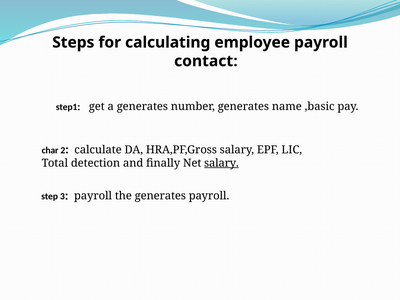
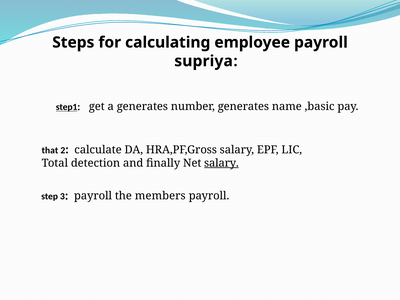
contact: contact -> supriya (204, 61)
step1 underline: none -> present (67, 107)
char: char -> that (50, 150)
the generates: generates -> members (160, 196)
